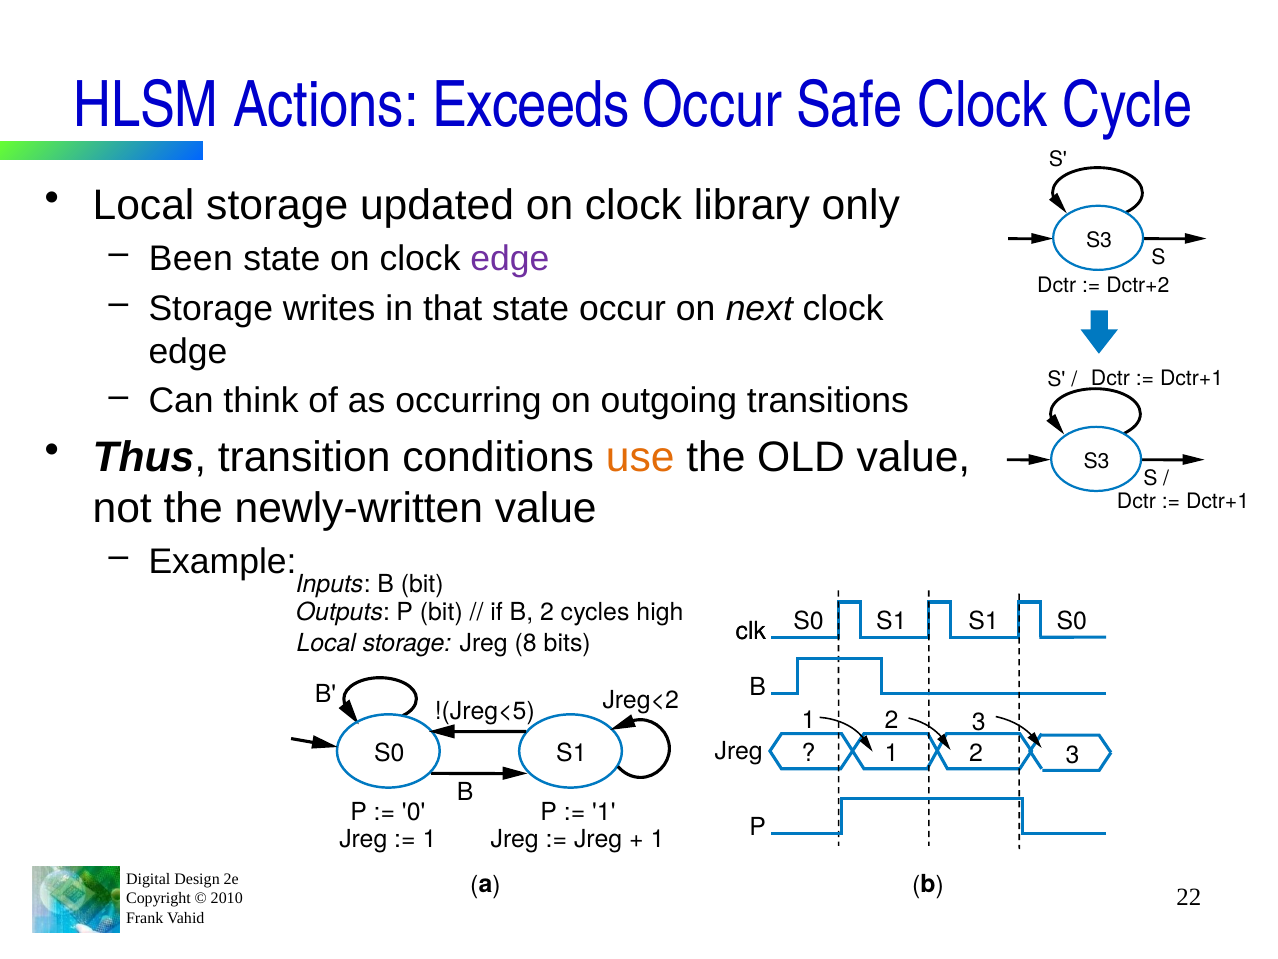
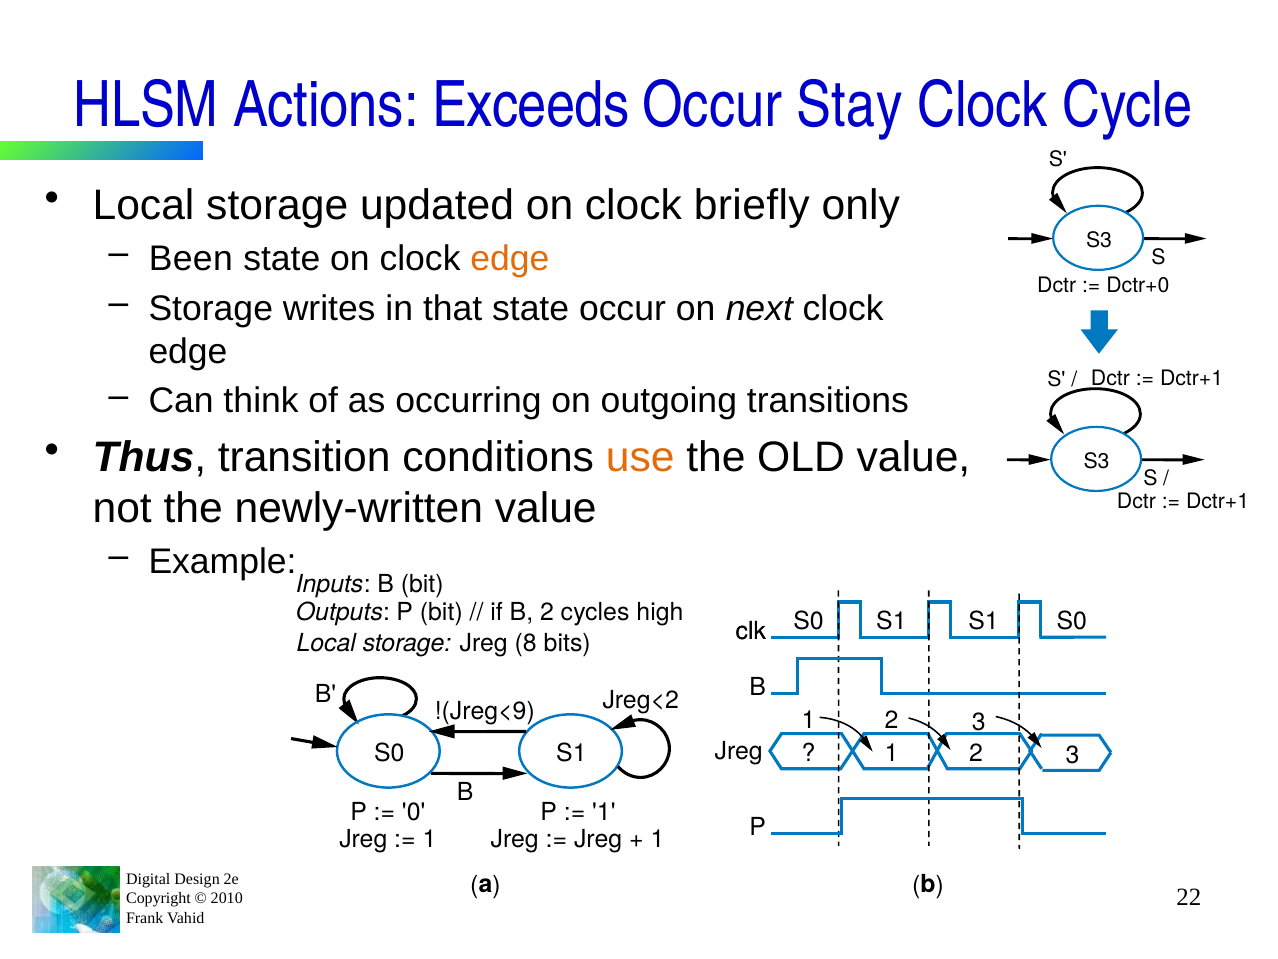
Safe: Safe -> Stay (849, 106)
library: library -> briefly (752, 205)
edge colour: purple -> orange (510, 259)
Dctr+2: Dctr+2 -> Dctr+0 (1138, 285)
!(Jreg<5: !(Jreg<5 -> !(Jreg<9 (485, 711)
